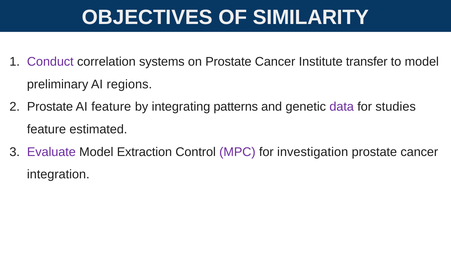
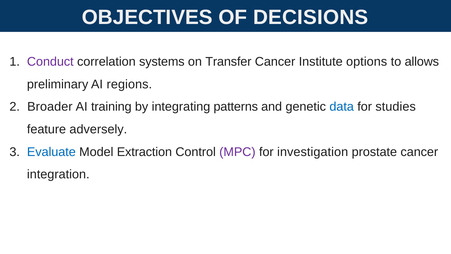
SIMILARITY: SIMILARITY -> DECISIONS (311, 17)
on Prostate: Prostate -> Transfer (228, 62)
transfer: transfer -> options (367, 62)
to model: model -> allows (422, 62)
Prostate: Prostate -> Broader (50, 107)
AI feature: feature -> training (111, 107)
data colour: purple -> blue (342, 107)
estimated: estimated -> adversely (98, 129)
Evaluate colour: purple -> blue (51, 152)
